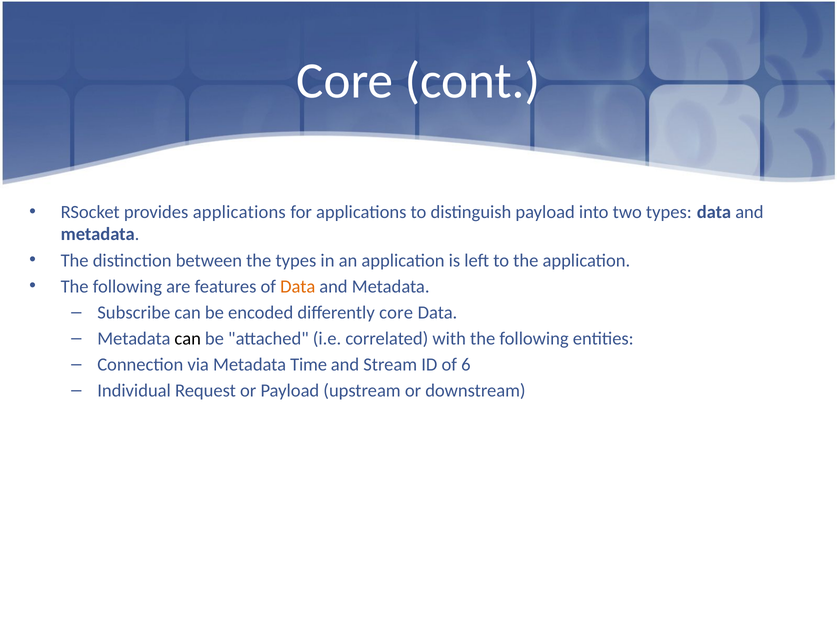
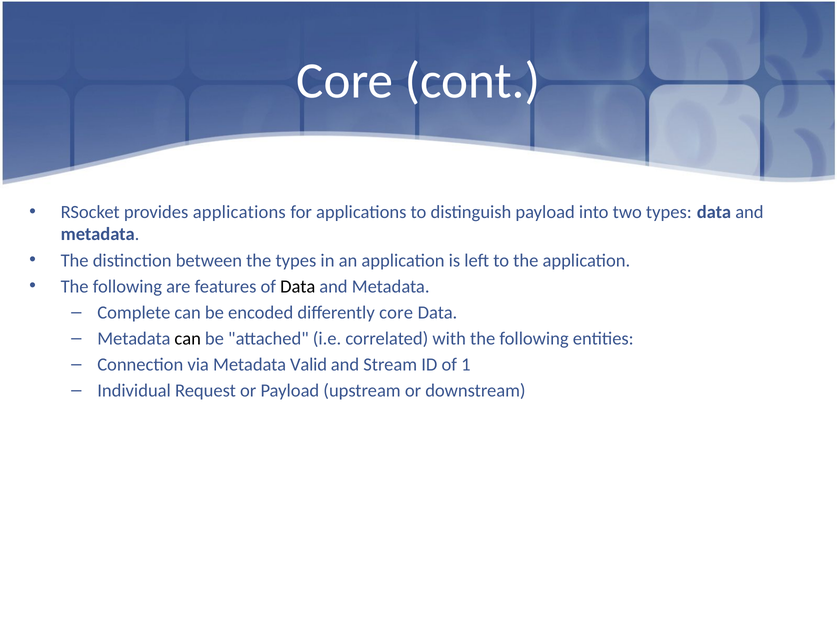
Data colour: orange -> black (298, 286)
Subscribe: Subscribe -> Complete (134, 312)
Time: Time -> Valid (309, 364)
6: 6 -> 1 (466, 364)
